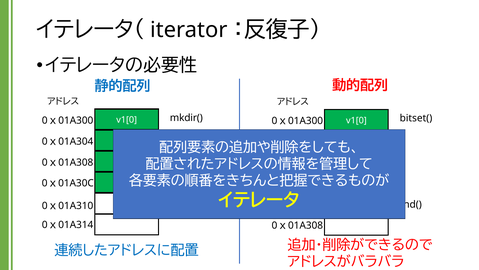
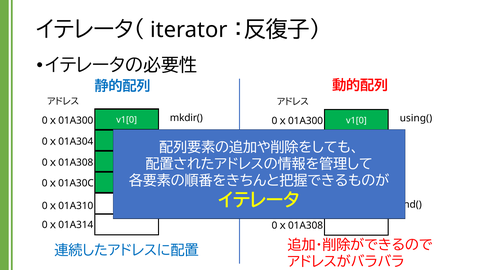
bitset(: bitset( -> using( (416, 118)
